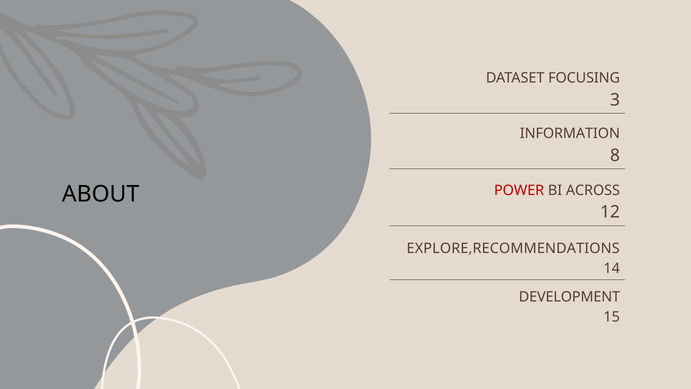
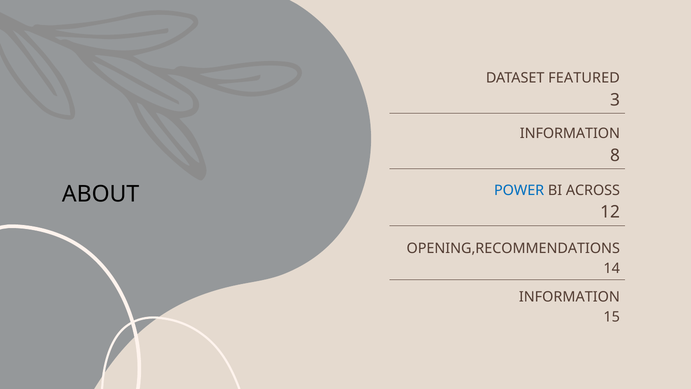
FOCUSING: FOCUSING -> FEATURED (584, 78)
POWER colour: red -> blue (519, 190)
EXPLORE,RECOMMENDATIONS: EXPLORE,RECOMMENDATIONS -> OPENING,RECOMMENDATIONS (513, 248)
DEVELOPMENT: DEVELOPMENT -> INFORMATION (569, 297)
